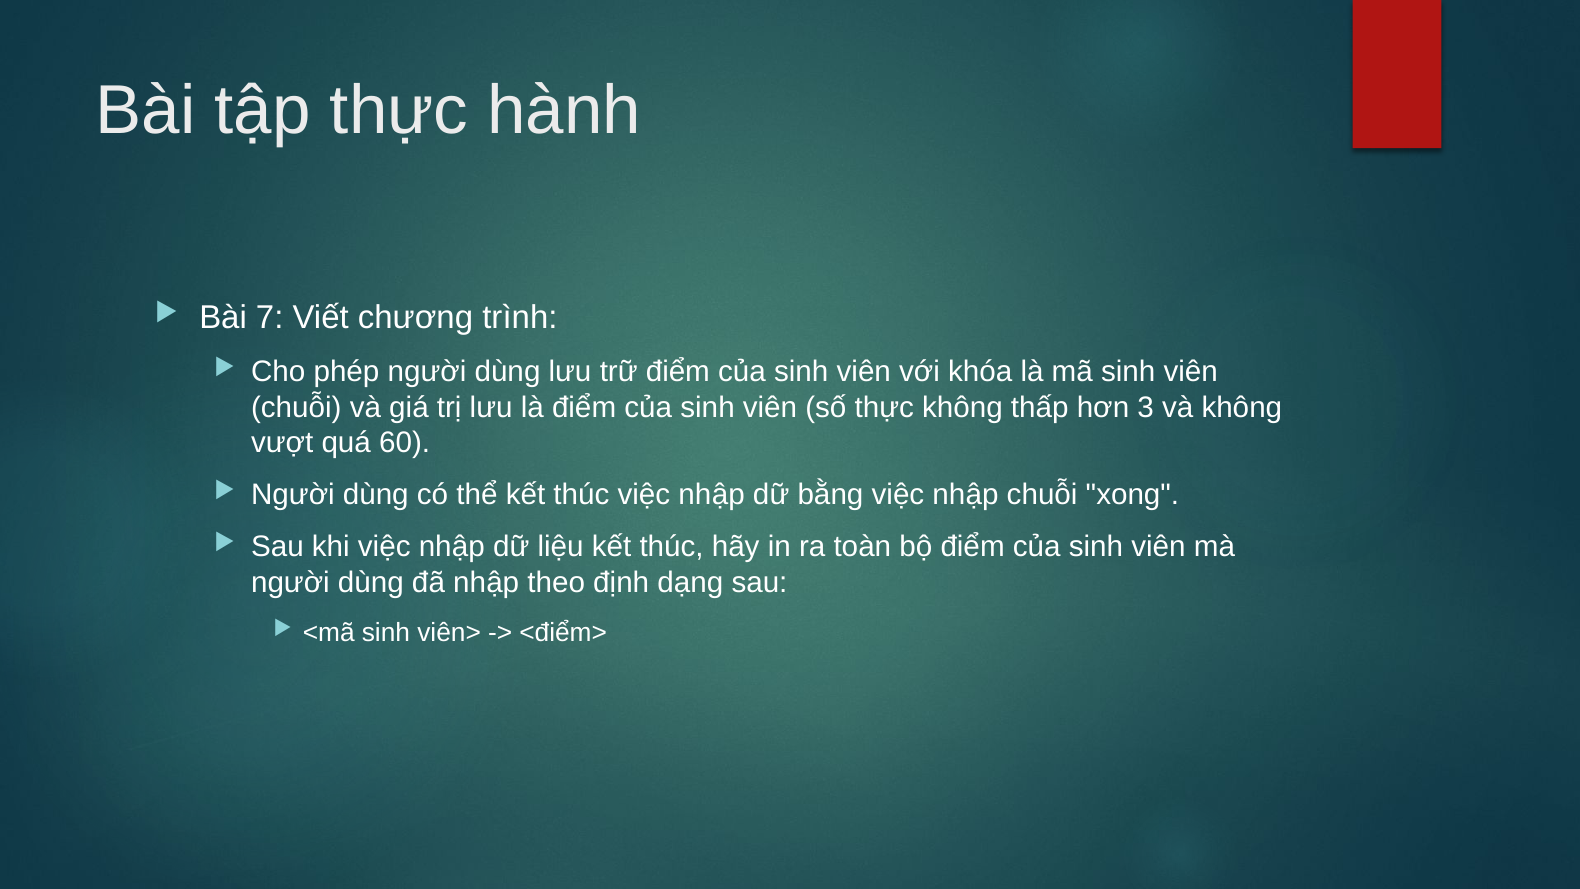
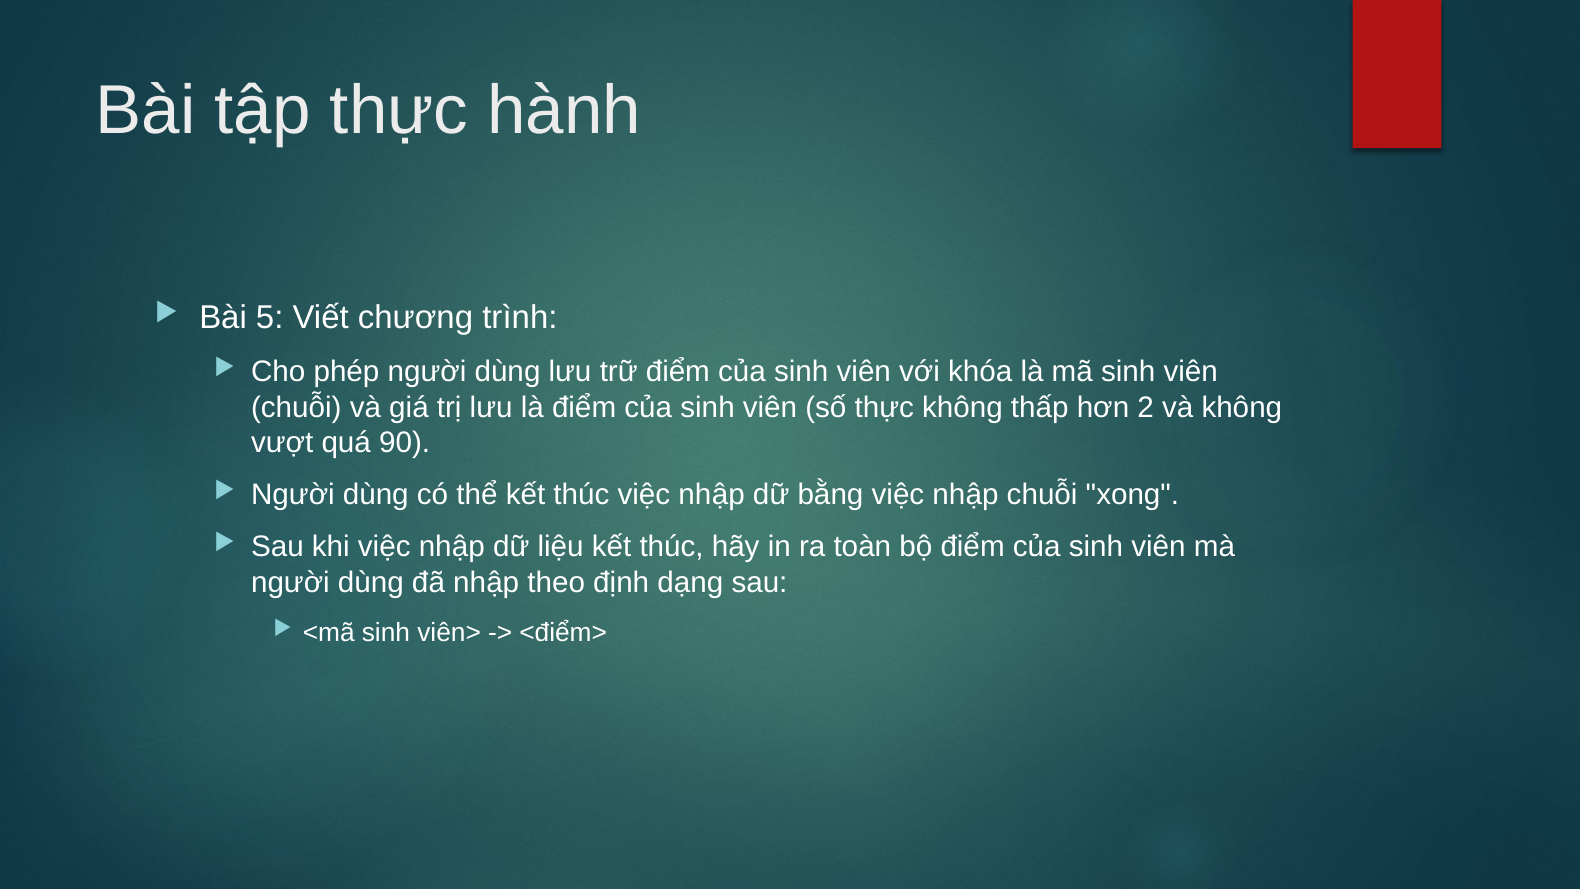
7: 7 -> 5 (270, 318)
3: 3 -> 2 (1146, 407)
60: 60 -> 90 (405, 443)
